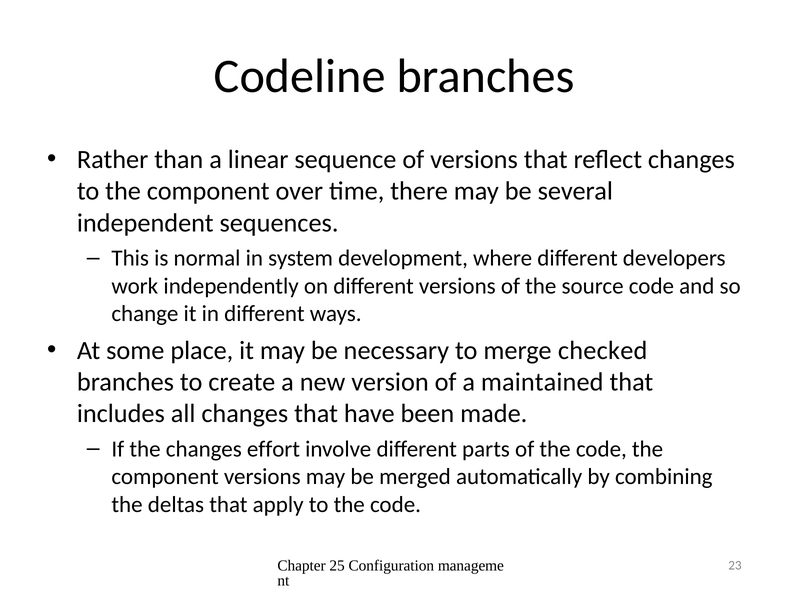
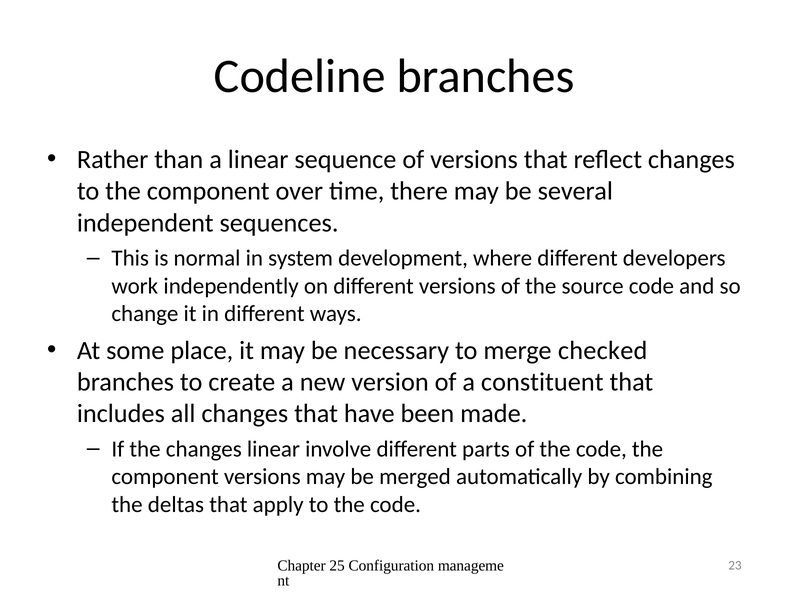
maintained: maintained -> constituent (542, 382)
changes effort: effort -> linear (273, 449)
